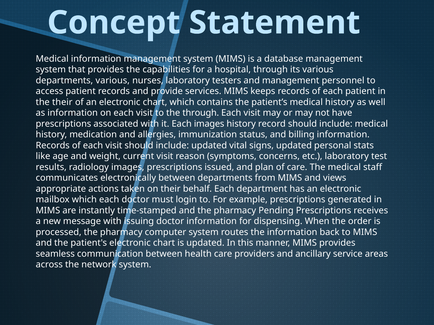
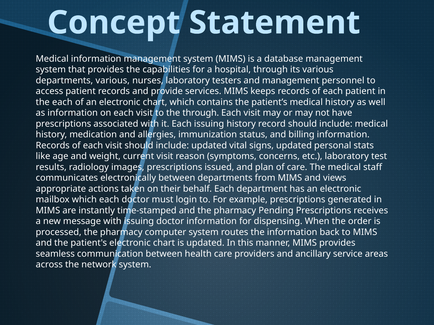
the their: their -> each (62, 102)
Each images: images -> issuing (209, 124)
